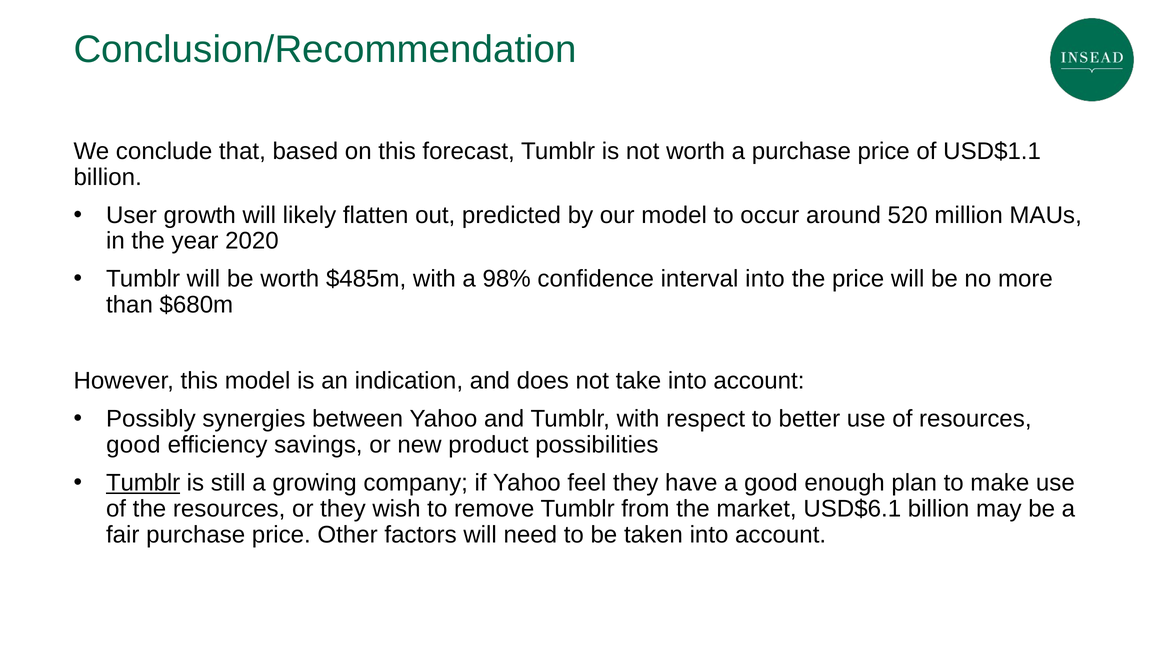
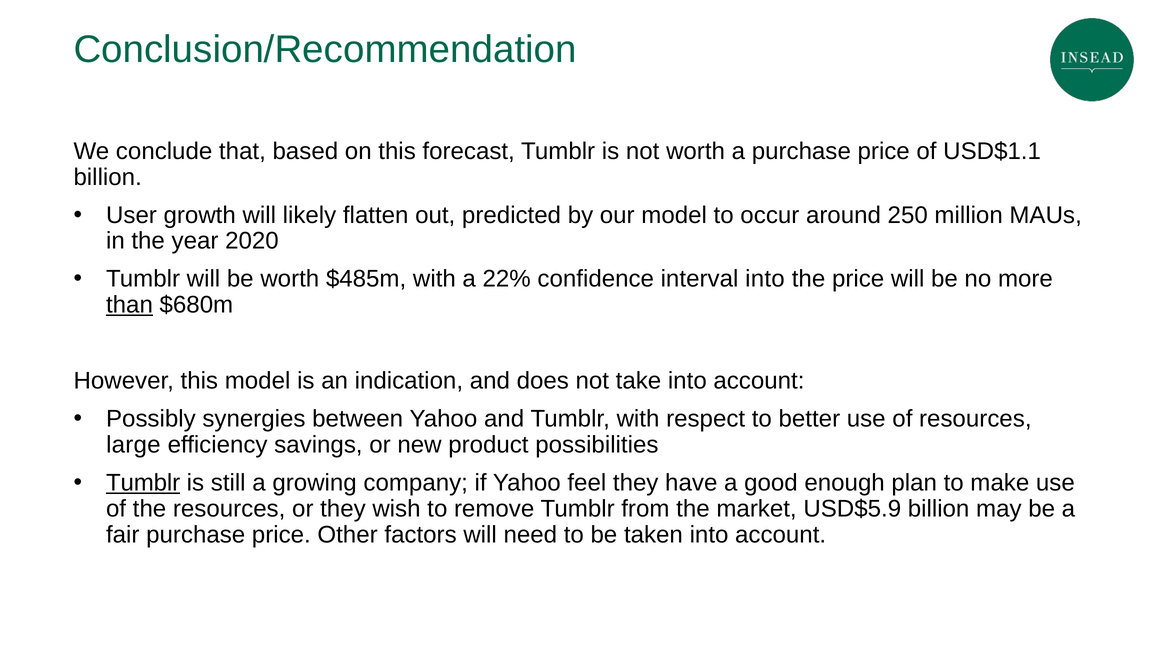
520: 520 -> 250 (908, 215)
98%: 98% -> 22% (507, 279)
than underline: none -> present (129, 305)
good: good -> large (133, 445)
USD$6.1: USD$6.1 -> USD$5.9 (852, 509)
